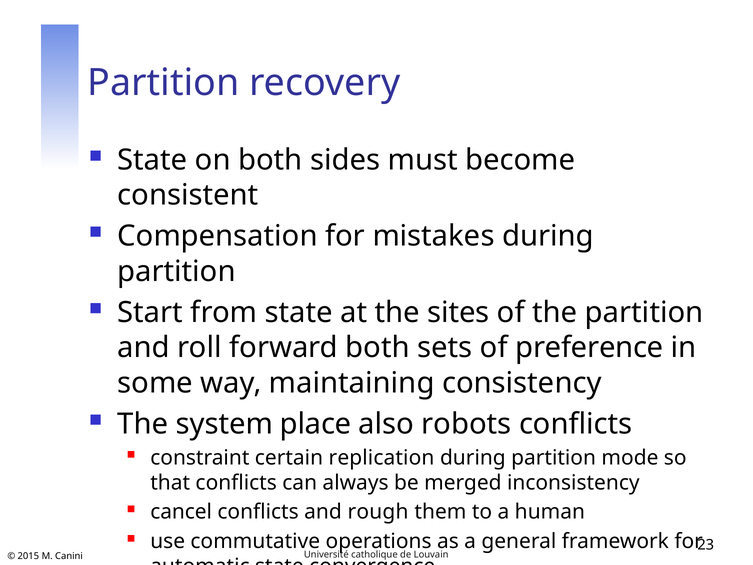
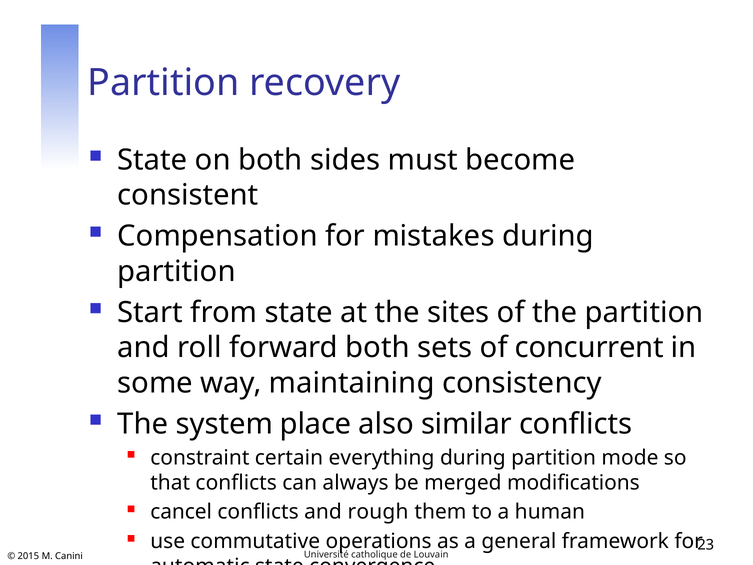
preference: preference -> concurrent (589, 348)
robots: robots -> similar (467, 424)
replication: replication -> everything (382, 457)
inconsistency: inconsistency -> modifications (573, 483)
